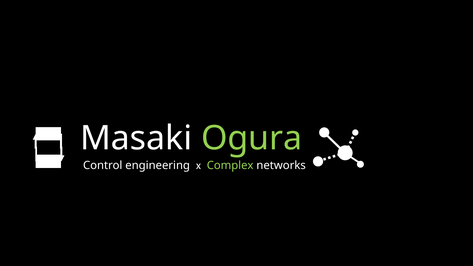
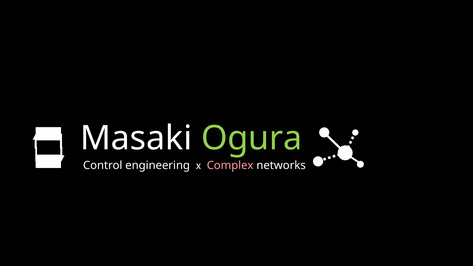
Complex colour: light green -> pink (230, 166)
